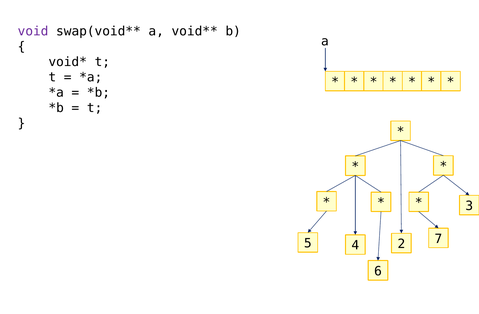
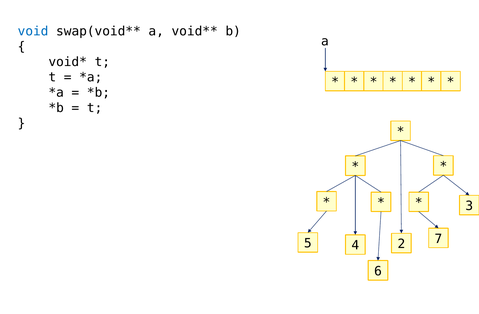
void colour: purple -> blue (33, 31)
